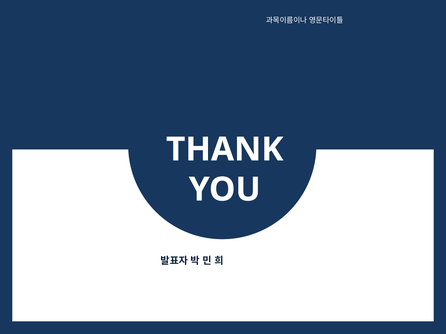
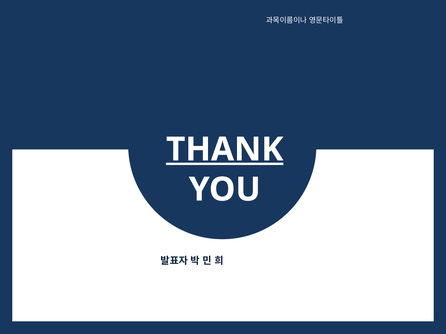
THANK underline: none -> present (225, 150)
